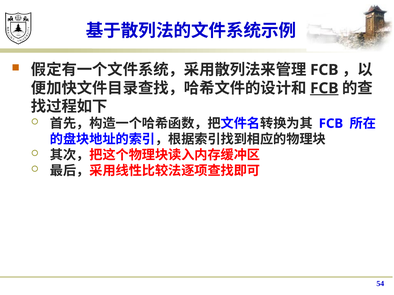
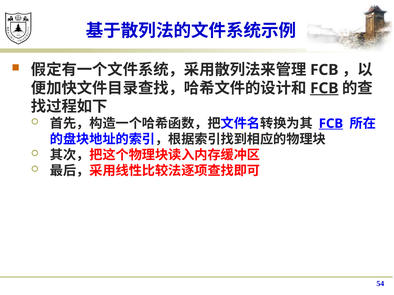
FCB underline: none -> present (331, 124)
